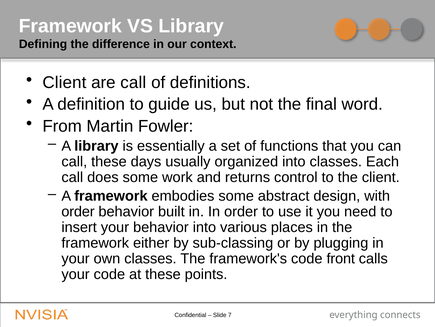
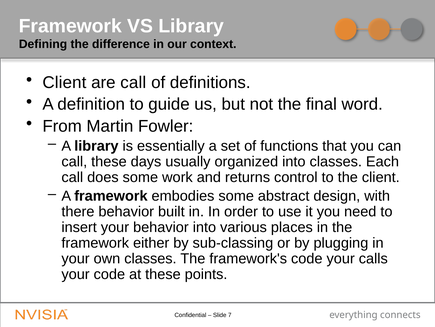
order: order -> there (78, 211)
code front: front -> your (341, 258)
